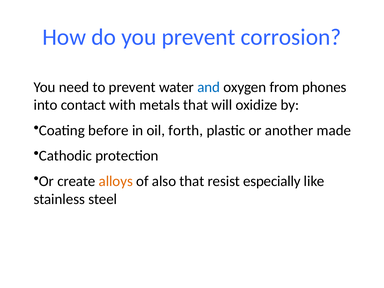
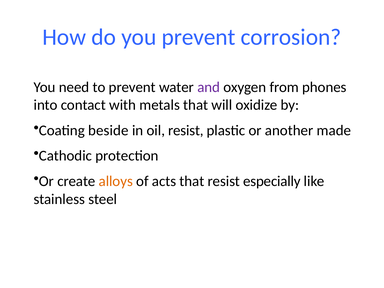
and colour: blue -> purple (209, 87)
before: before -> beside (108, 130)
oil forth: forth -> resist (186, 130)
also: also -> acts (164, 181)
